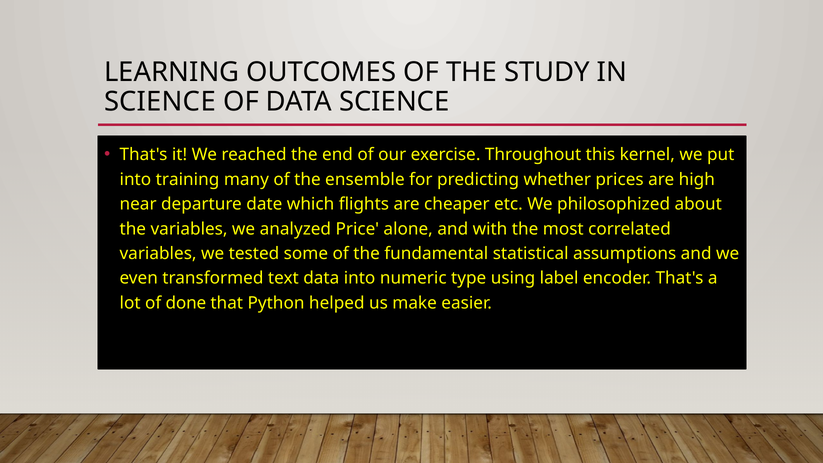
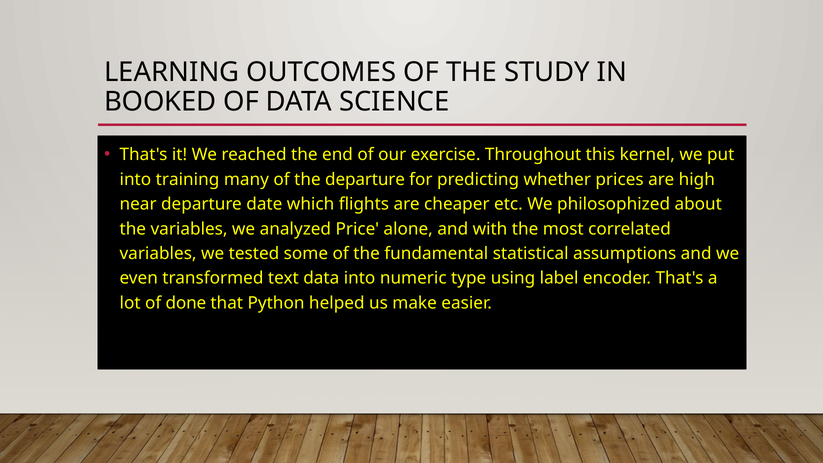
SCIENCE: SCIENCE -> BOOKED (160, 102)
the ensemble: ensemble -> departure (365, 179)
